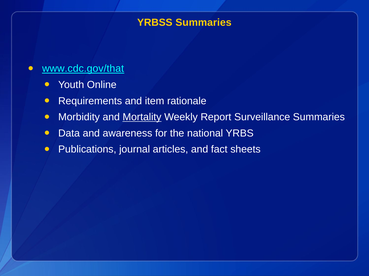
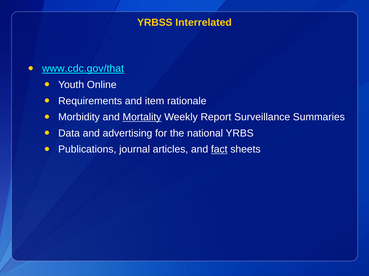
YRBSS Summaries: Summaries -> Interrelated (204, 23)
awareness: awareness -> advertising (127, 134)
fact underline: none -> present (219, 150)
